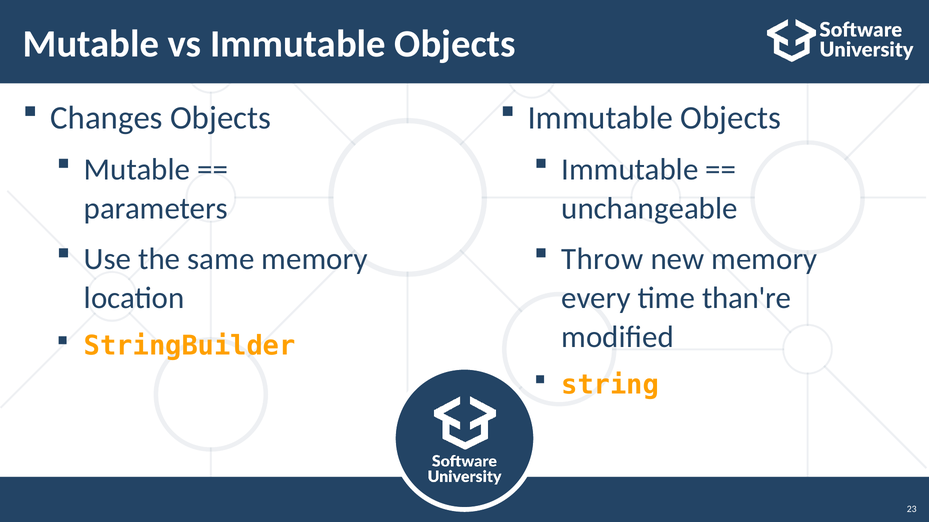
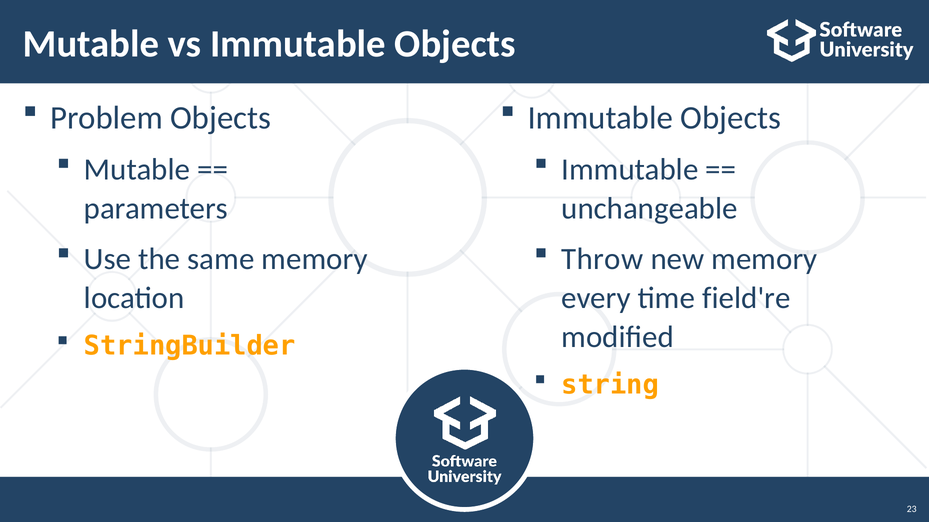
Changes: Changes -> Problem (107, 118)
than're: than're -> field're (746, 298)
